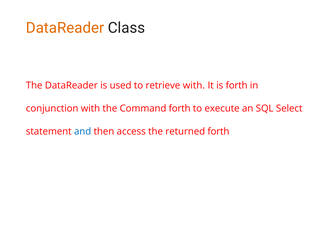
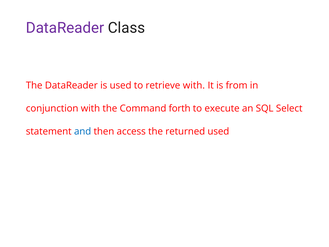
DataReader colour: orange -> purple (65, 28)
is forth: forth -> from (237, 85)
returned forth: forth -> used (218, 131)
